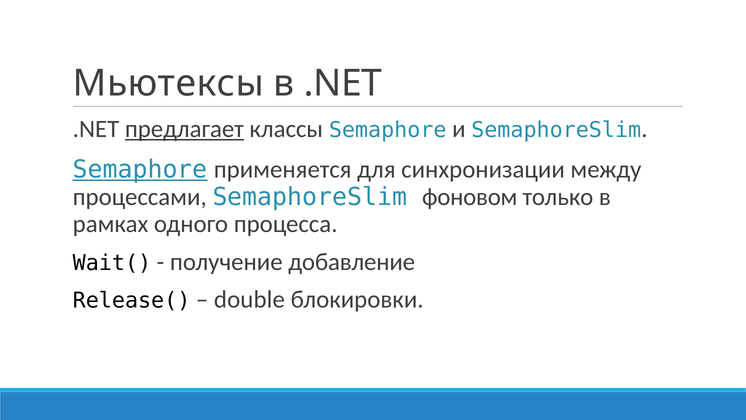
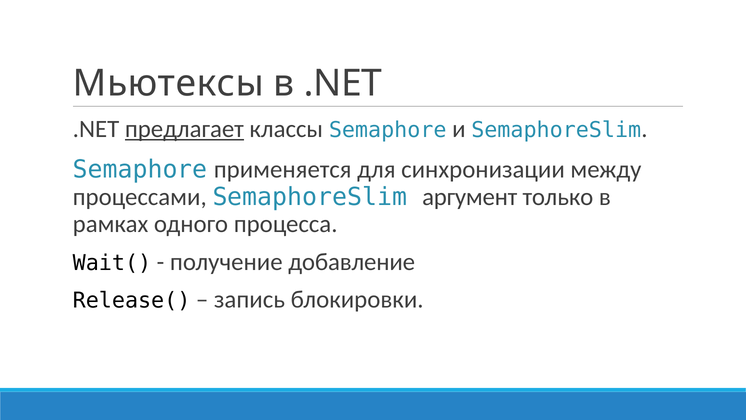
Semaphore underline: present -> none (140, 169)
фоновом: фоновом -> аргумент (470, 197)
double: double -> запись (249, 299)
